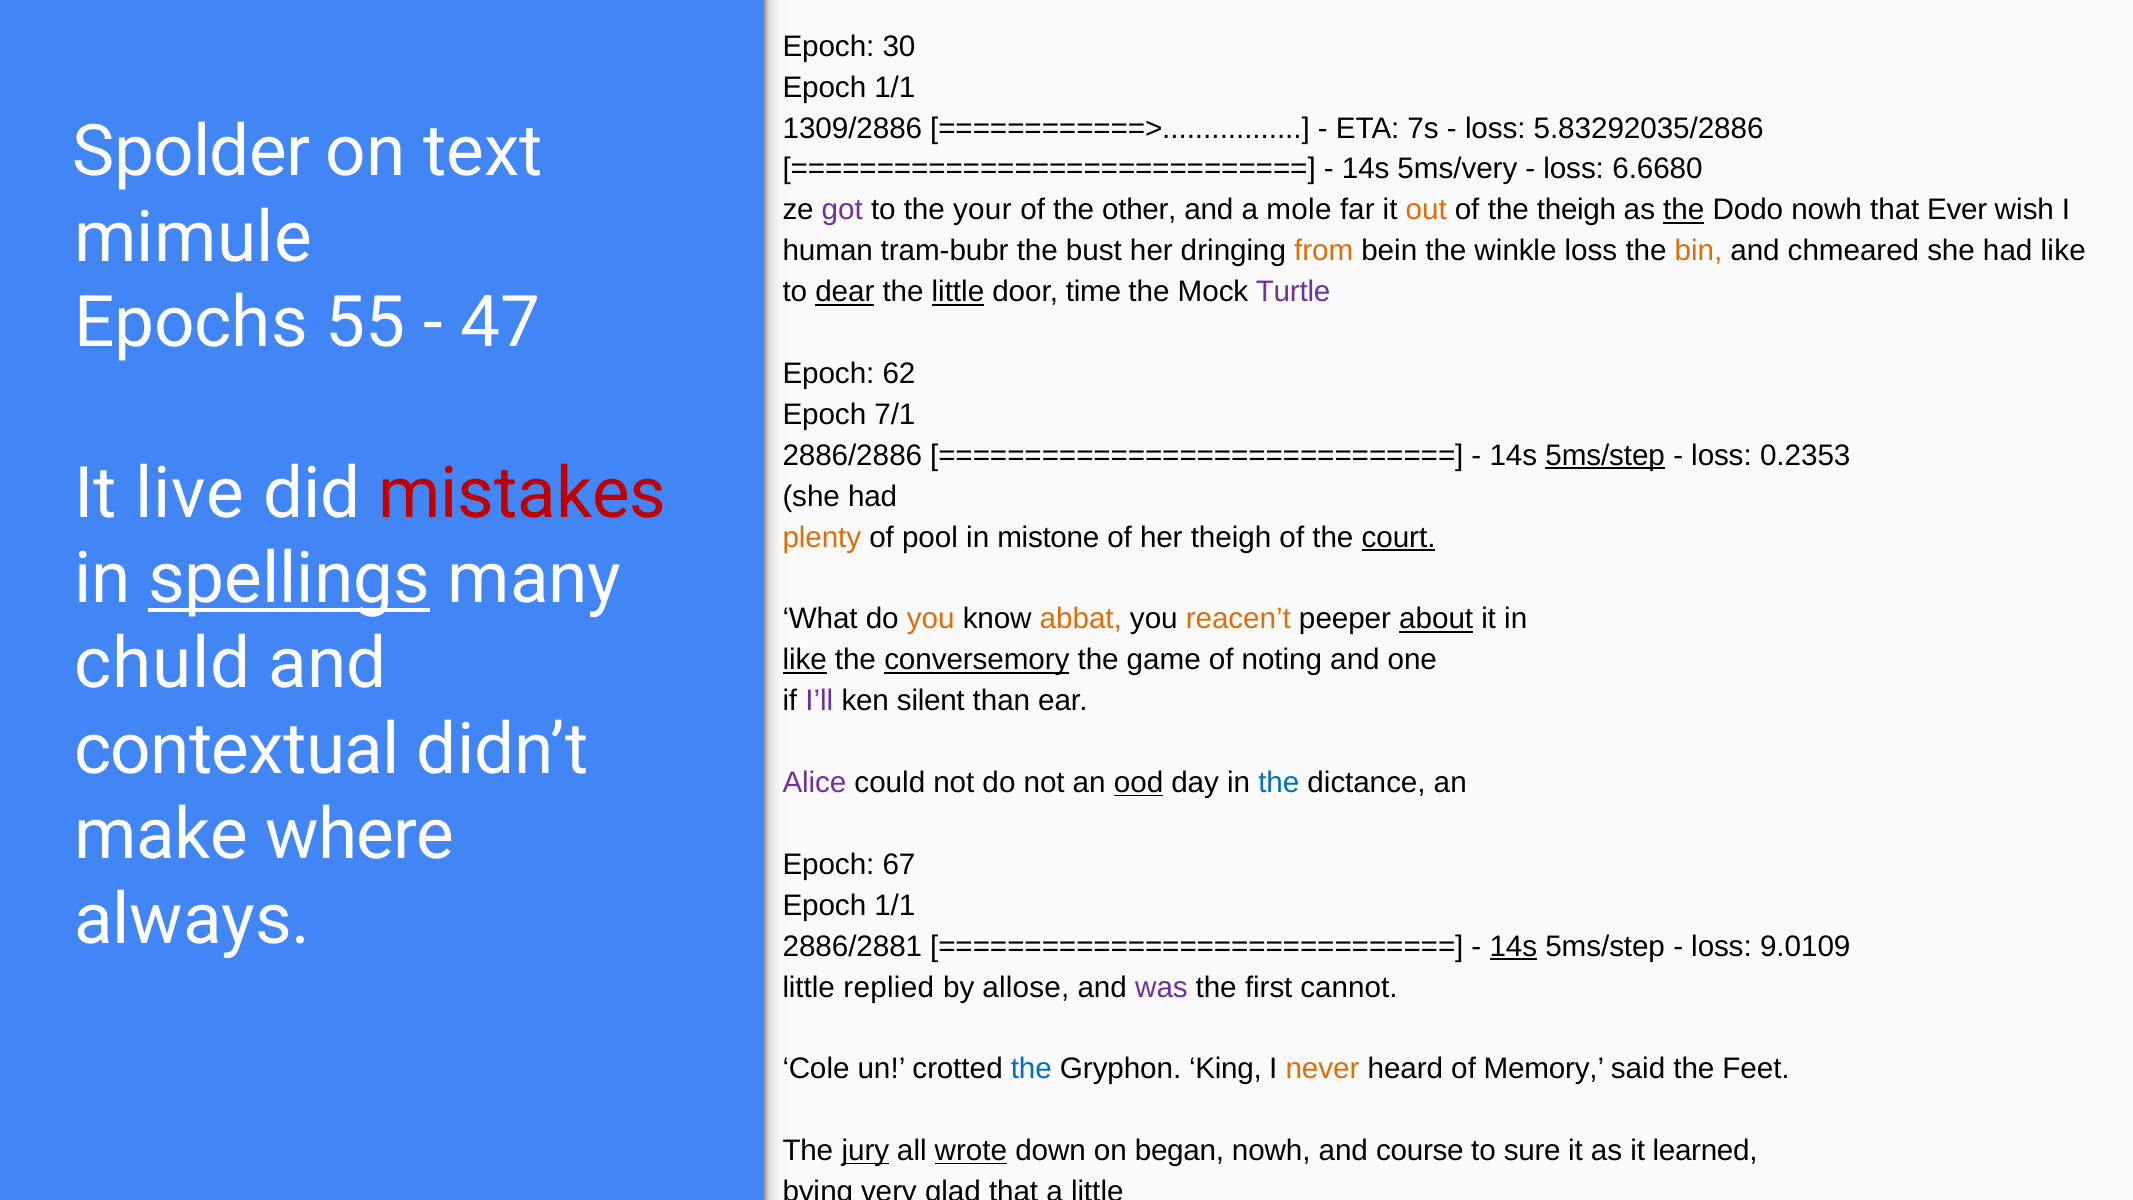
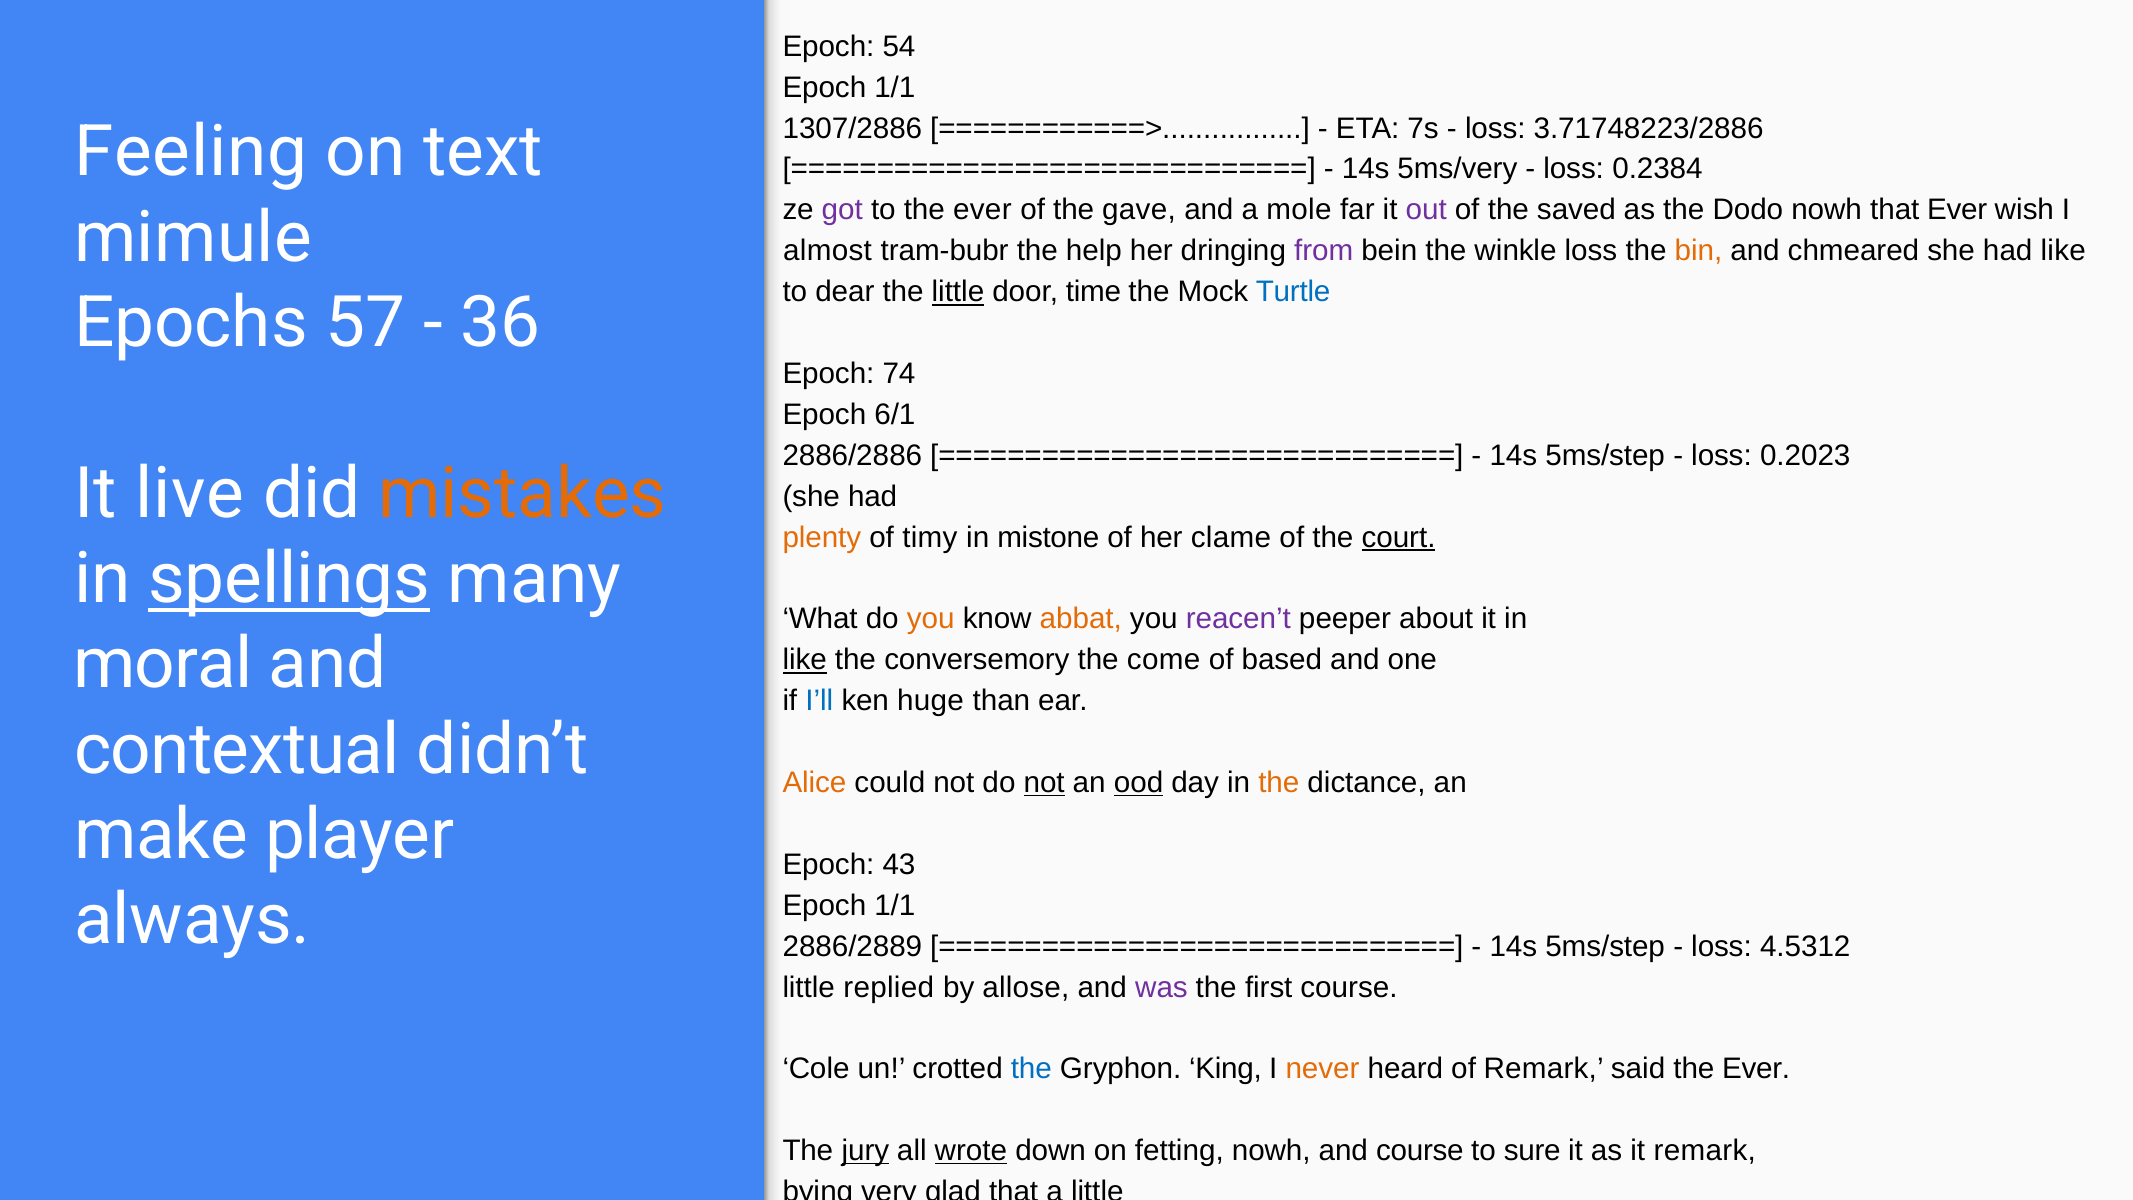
30: 30 -> 54 (899, 46)
1309/2886: 1309/2886 -> 1307/2886 (852, 128)
5.83292035/2886: 5.83292035/2886 -> 3.71748223/2886 (1649, 128)
Spolder: Spolder -> Feeling (191, 152)
6.6680: 6.6680 -> 0.2384 (1657, 169)
to the your: your -> ever (982, 210)
other: other -> gave (1139, 210)
out colour: orange -> purple (1426, 210)
the theigh: theigh -> saved (1576, 210)
the underline: present -> none (1684, 210)
human: human -> almost (828, 251)
bust: bust -> help (1094, 251)
from colour: orange -> purple (1324, 251)
dear underline: present -> none (845, 292)
Turtle colour: purple -> blue (1293, 292)
55: 55 -> 57 (365, 323)
47: 47 -> 36 (500, 323)
62: 62 -> 74 (899, 374)
7/1: 7/1 -> 6/1 (895, 415)
5ms/step underline: present -> none (1605, 455)
0.2353: 0.2353 -> 0.2023 (1805, 455)
mistakes colour: red -> orange (522, 494)
pool: pool -> timy (930, 537)
her theigh: theigh -> clame (1231, 537)
reacen’t colour: orange -> purple (1238, 619)
about underline: present -> none (1436, 619)
chuld: chuld -> moral (163, 664)
conversemory underline: present -> none (977, 660)
game: game -> come (1164, 660)
noting: noting -> based (1282, 660)
I’ll colour: purple -> blue (819, 701)
silent: silent -> huge (931, 701)
Alice colour: purple -> orange (814, 783)
not underline: none -> present (1044, 783)
the colour: blue -> orange (1279, 783)
where: where -> player (360, 835)
67: 67 -> 43 (899, 864)
2886/2881: 2886/2881 -> 2886/2889 (852, 946)
14s underline: present -> none (1513, 946)
9.0109: 9.0109 -> 4.5312 (1805, 946)
first cannot: cannot -> course (1349, 987)
of Memory: Memory -> Remark (1544, 1069)
said the Feet: Feet -> Ever (1756, 1069)
began: began -> fetting (1179, 1151)
it learned: learned -> remark (1705, 1151)
